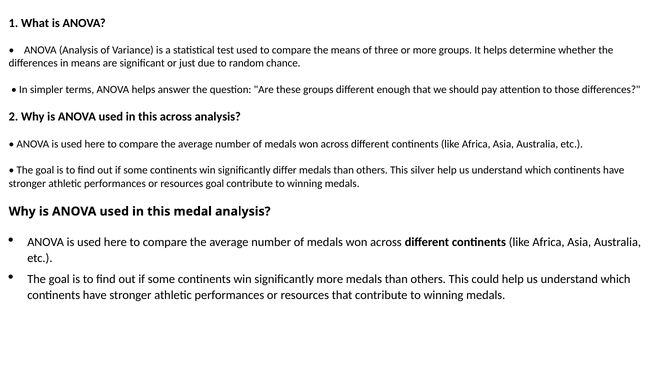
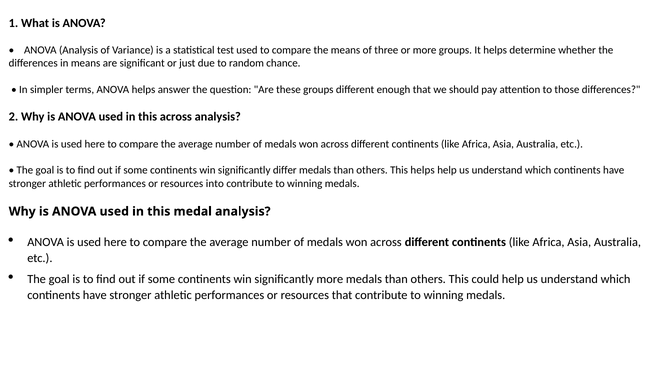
This silver: silver -> helps (423, 170)
resources goal: goal -> into (215, 183)
